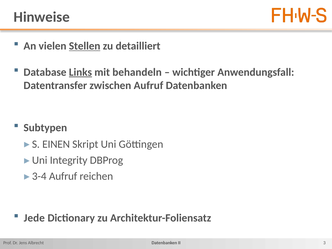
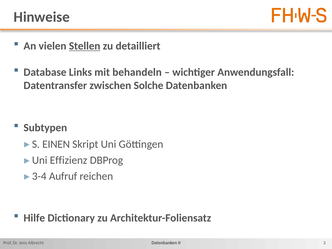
Links underline: present -> none (80, 72)
zwischen Aufruf: Aufruf -> Solche (149, 85)
Integrity: Integrity -> Effizienz (69, 160)
Jede: Jede -> Hilfe (34, 218)
